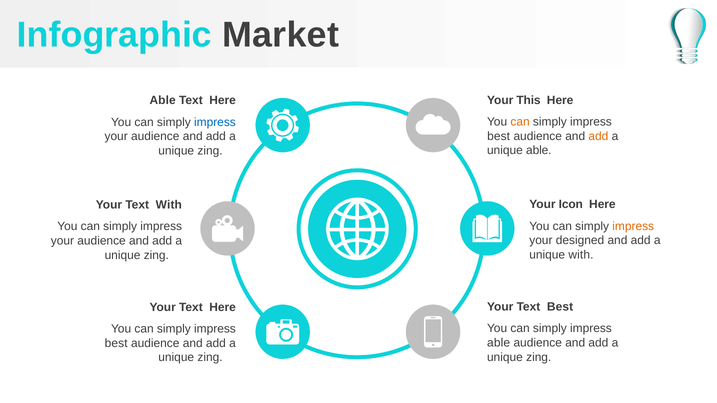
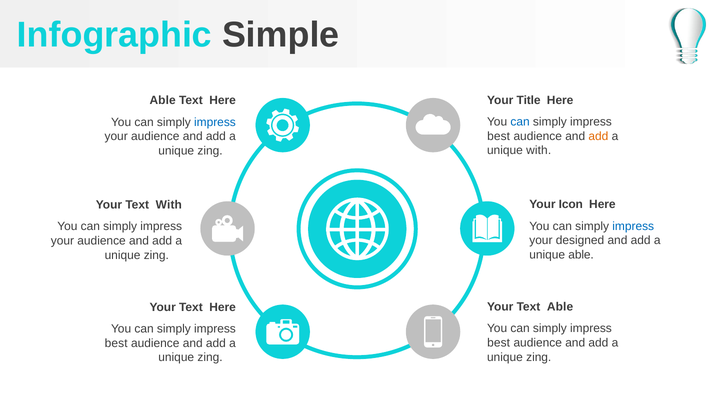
Market: Market -> Simple (281, 35)
This: This -> Title (529, 100)
can colour: orange -> blue (520, 122)
unique able: able -> with (539, 151)
impress colour: orange -> blue (633, 226)
unique with: with -> able (581, 255)
Text Best: Best -> Able (560, 307)
able: able -> best (499, 343)
